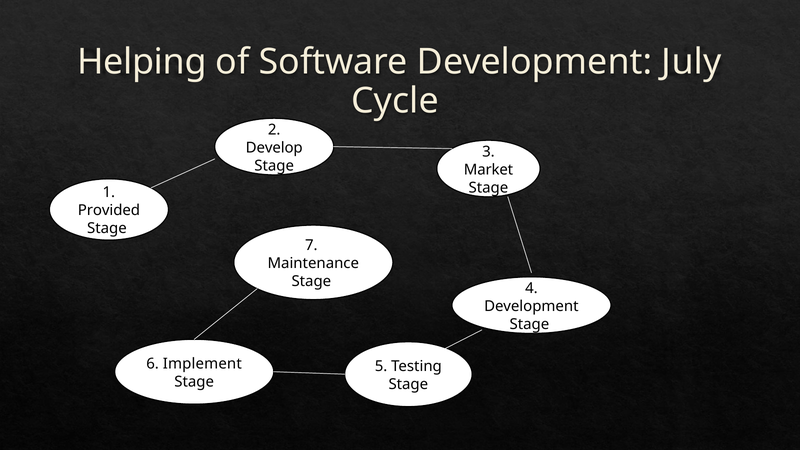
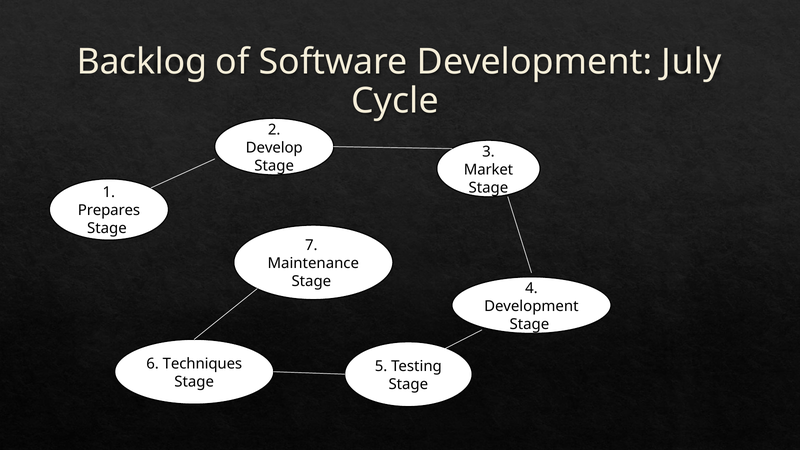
Helping: Helping -> Backlog (142, 62)
Provided: Provided -> Prepares (109, 211)
Implement: Implement -> Techniques (202, 364)
